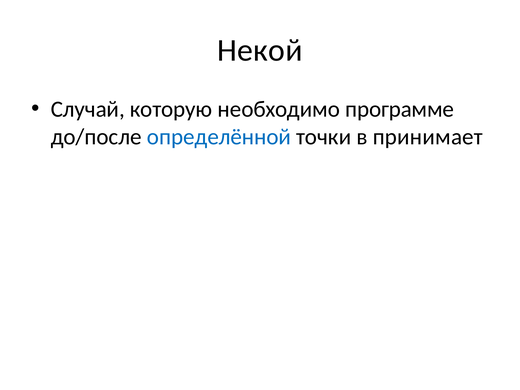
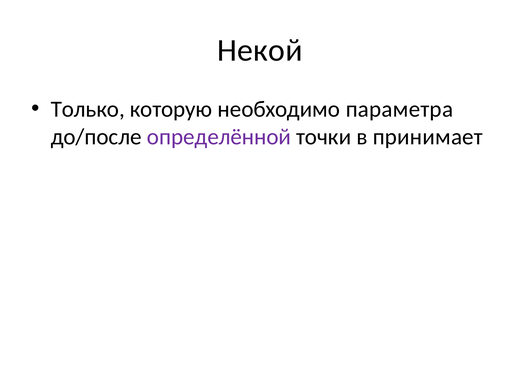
Случай: Случай -> Только (88, 109)
программе: программе -> параметра (399, 109)
определённой colour: blue -> purple (219, 137)
